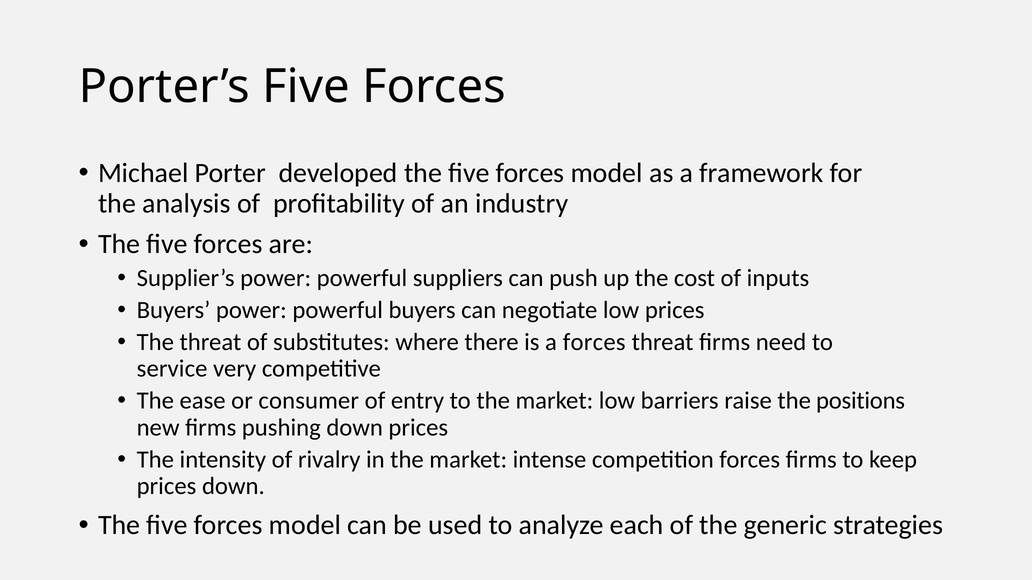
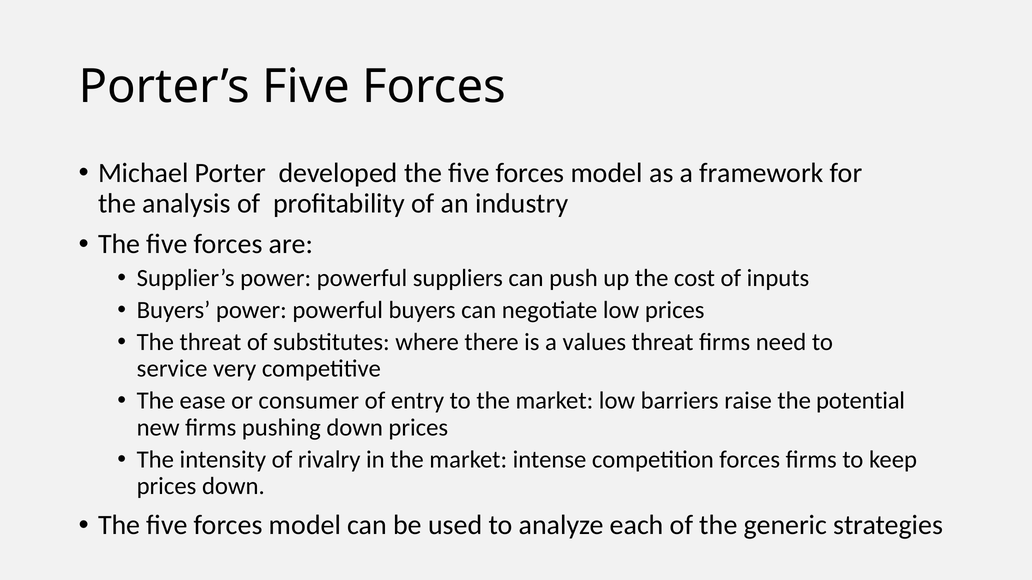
a forces: forces -> values (594, 342)
positions: positions -> potential (861, 401)
